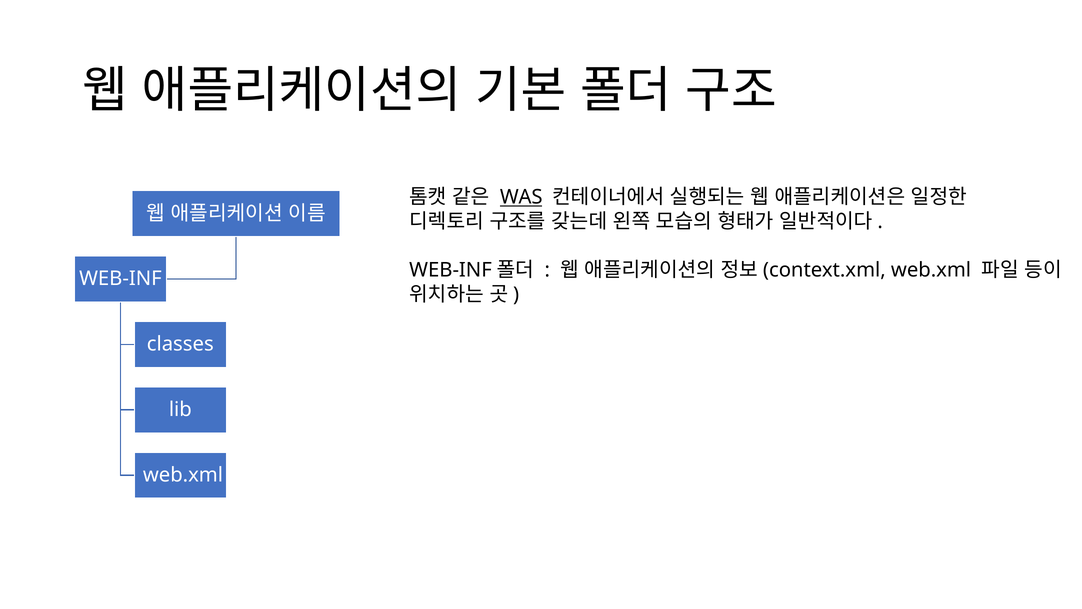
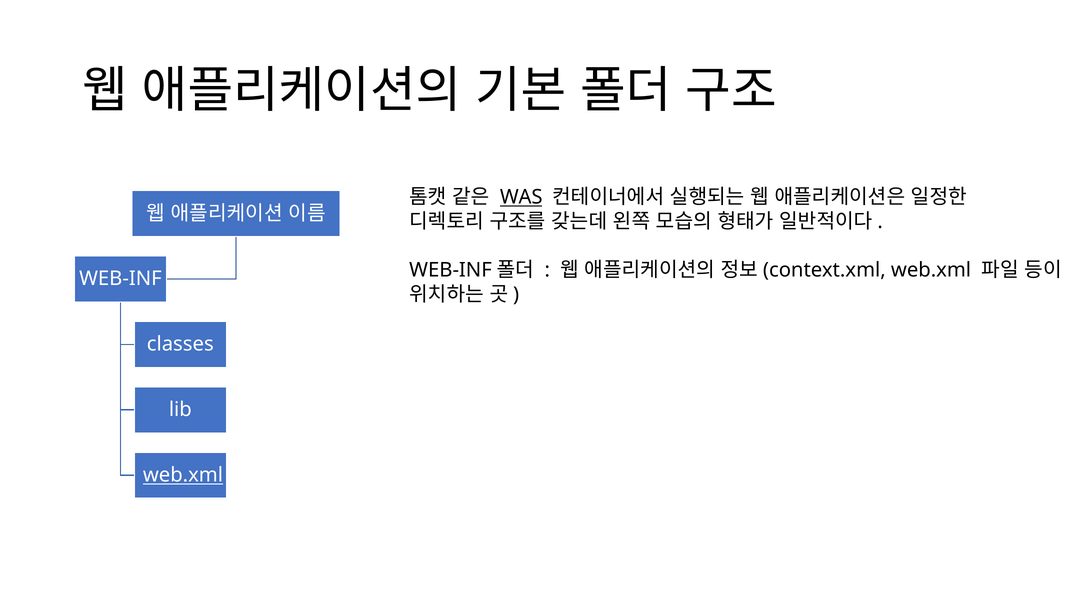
web.xml underline: none -> present (183, 475)
